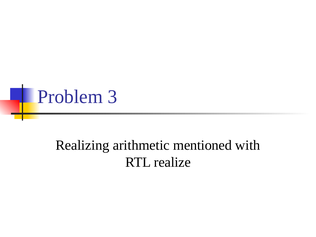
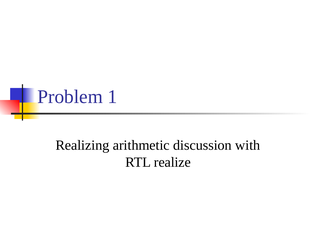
3: 3 -> 1 (112, 97)
mentioned: mentioned -> discussion (202, 145)
